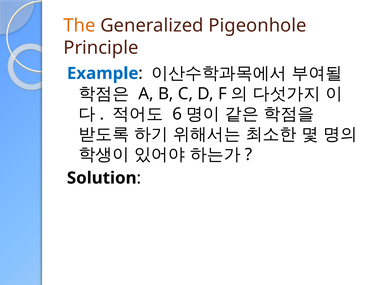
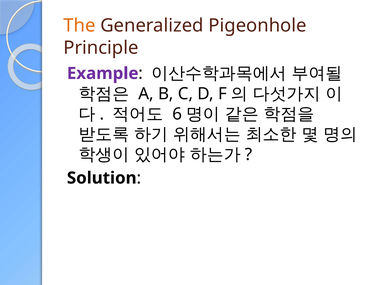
Example colour: blue -> purple (103, 73)
